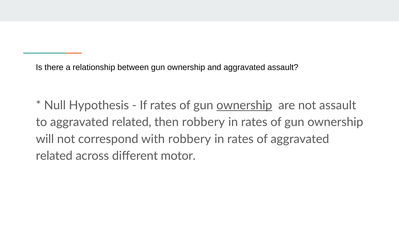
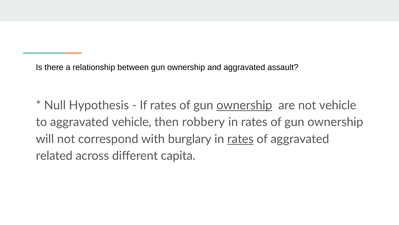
not assault: assault -> vehicle (338, 105)
to aggravated related: related -> vehicle (132, 122)
with robbery: robbery -> burglary (190, 139)
rates underline: none -> present (240, 139)
motor: motor -> capita (178, 155)
